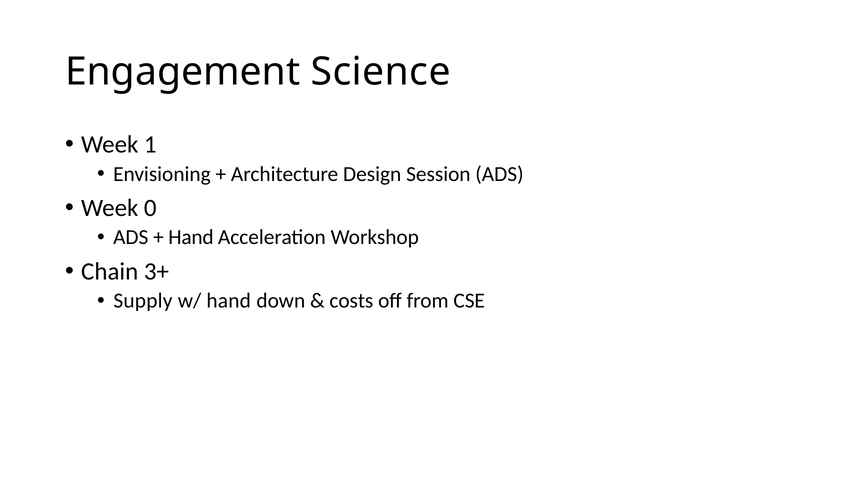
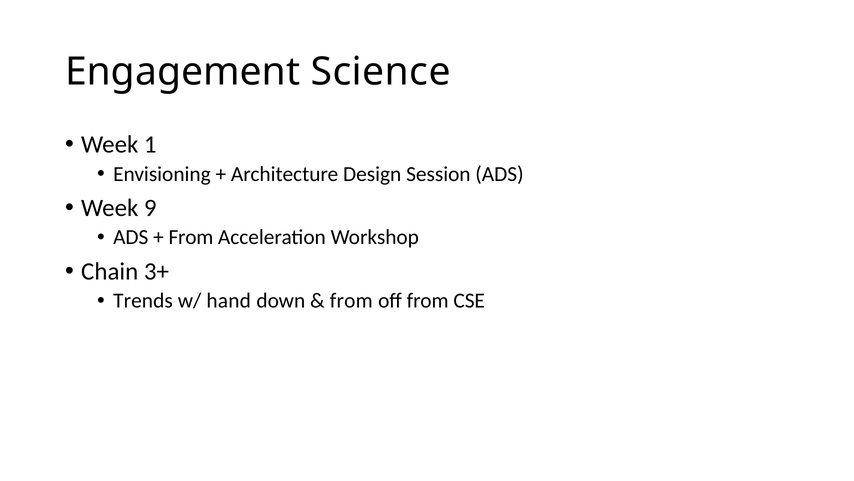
0: 0 -> 9 (150, 208)
Hand: Hand -> From (191, 237)
Supply: Supply -> Trends (143, 300)
costs: costs -> from (351, 300)
